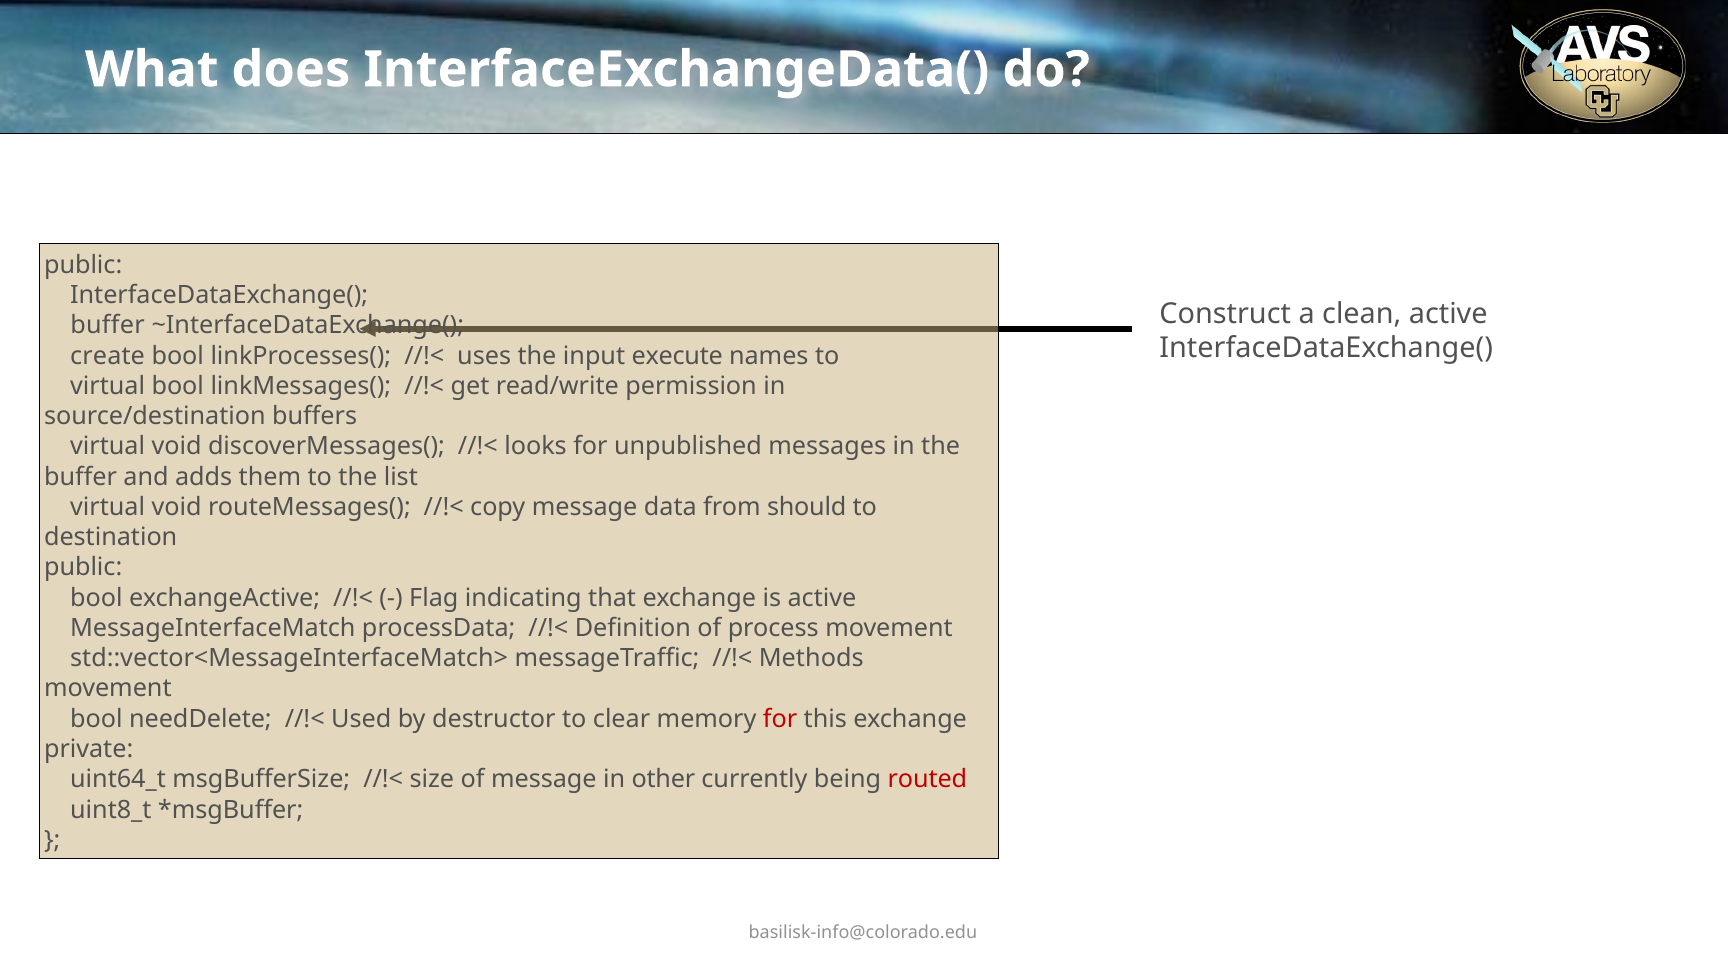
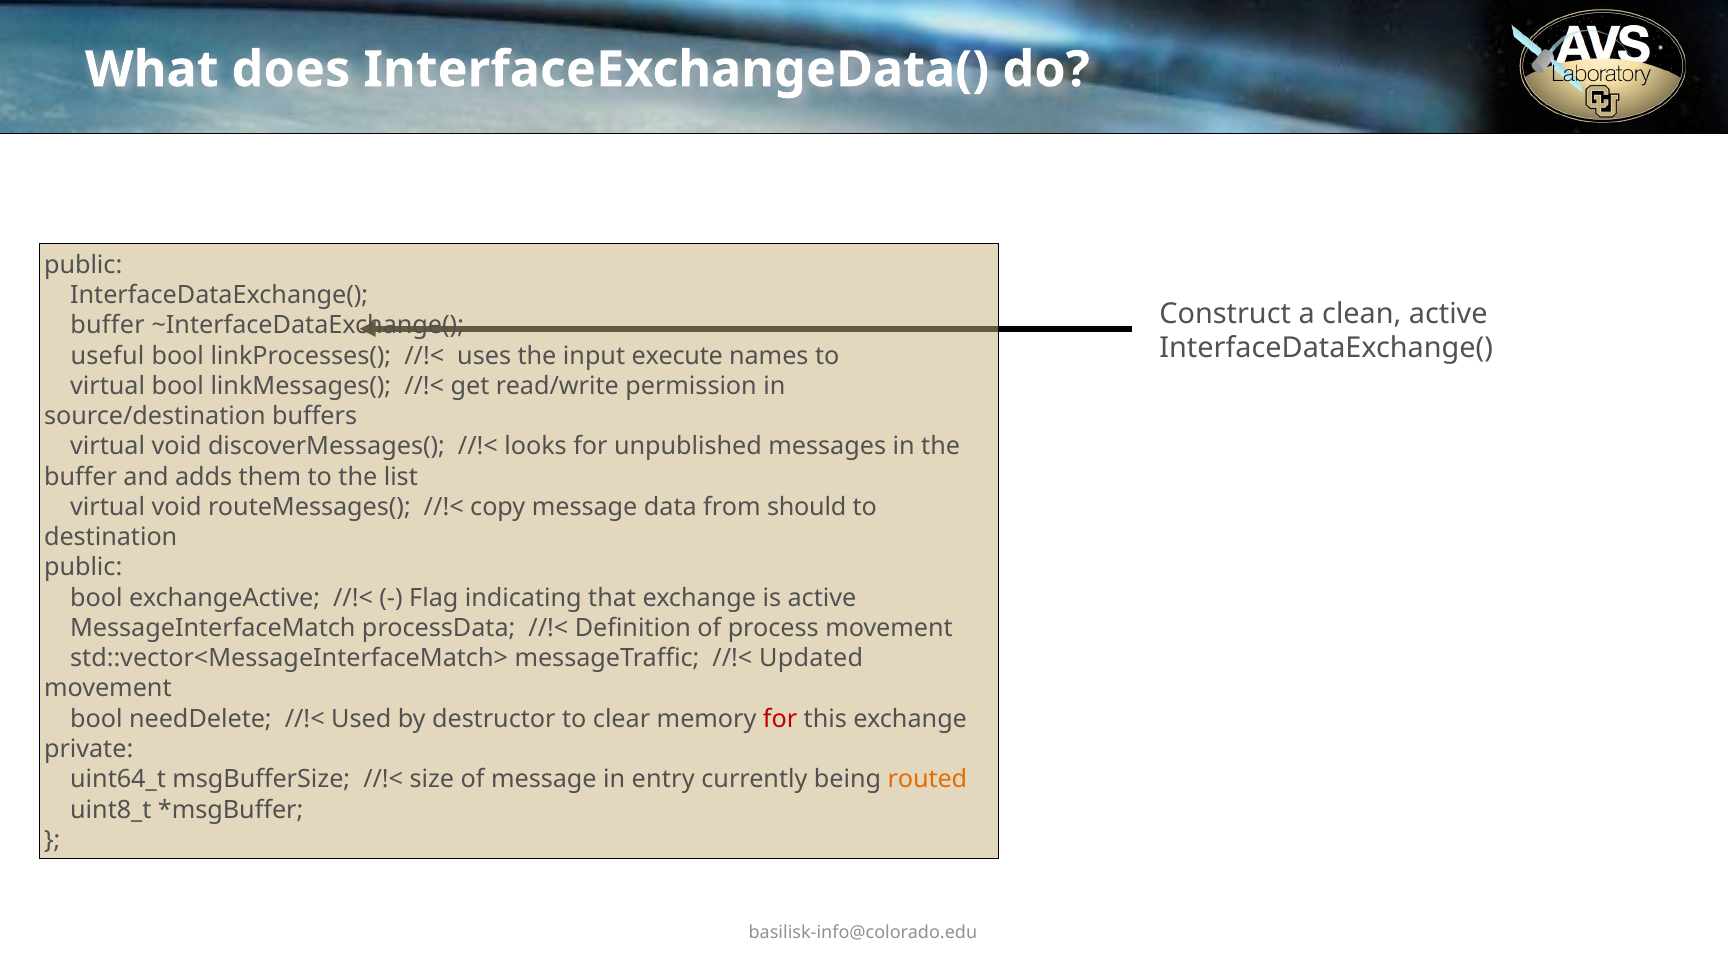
create: create -> useful (108, 356)
Methods: Methods -> Updated (811, 658)
other: other -> entry (663, 779)
routed colour: red -> orange (927, 779)
